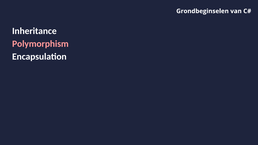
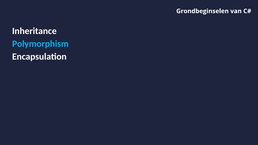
Polymorphism colour: pink -> light blue (40, 44)
